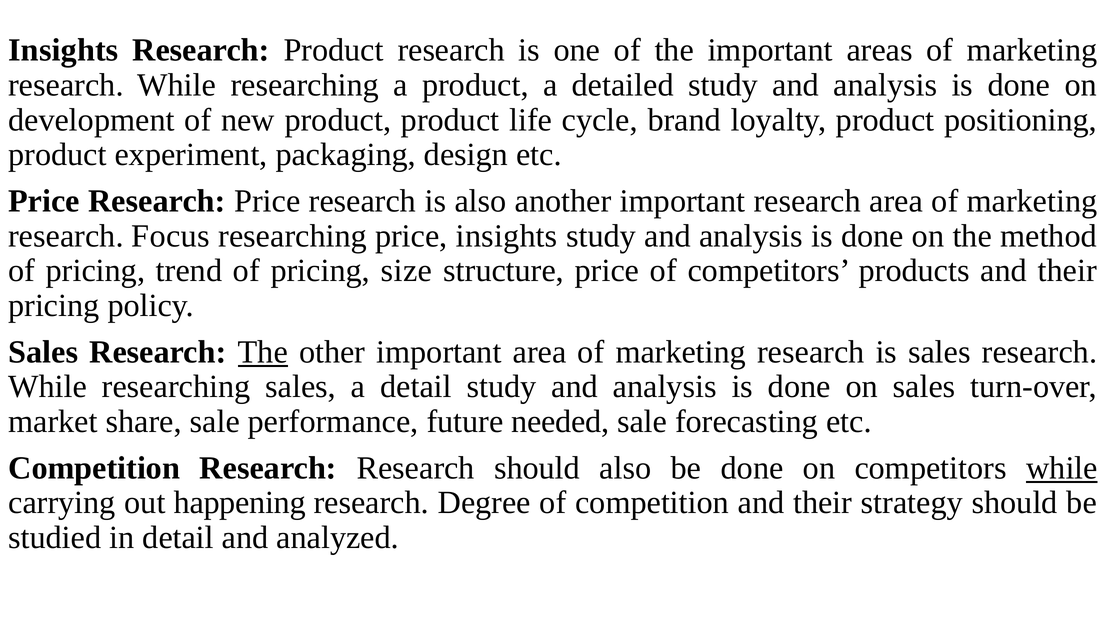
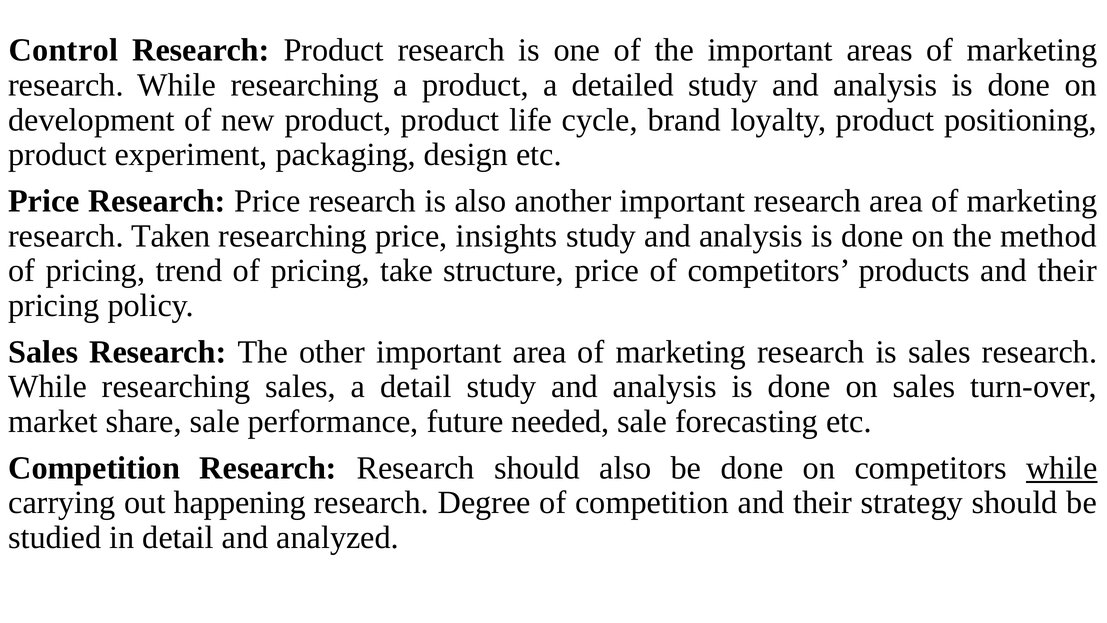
Insights: Insights -> Control (63, 50)
Focus: Focus -> Taken (171, 236)
size: size -> take (407, 271)
The underline: present -> none (263, 352)
